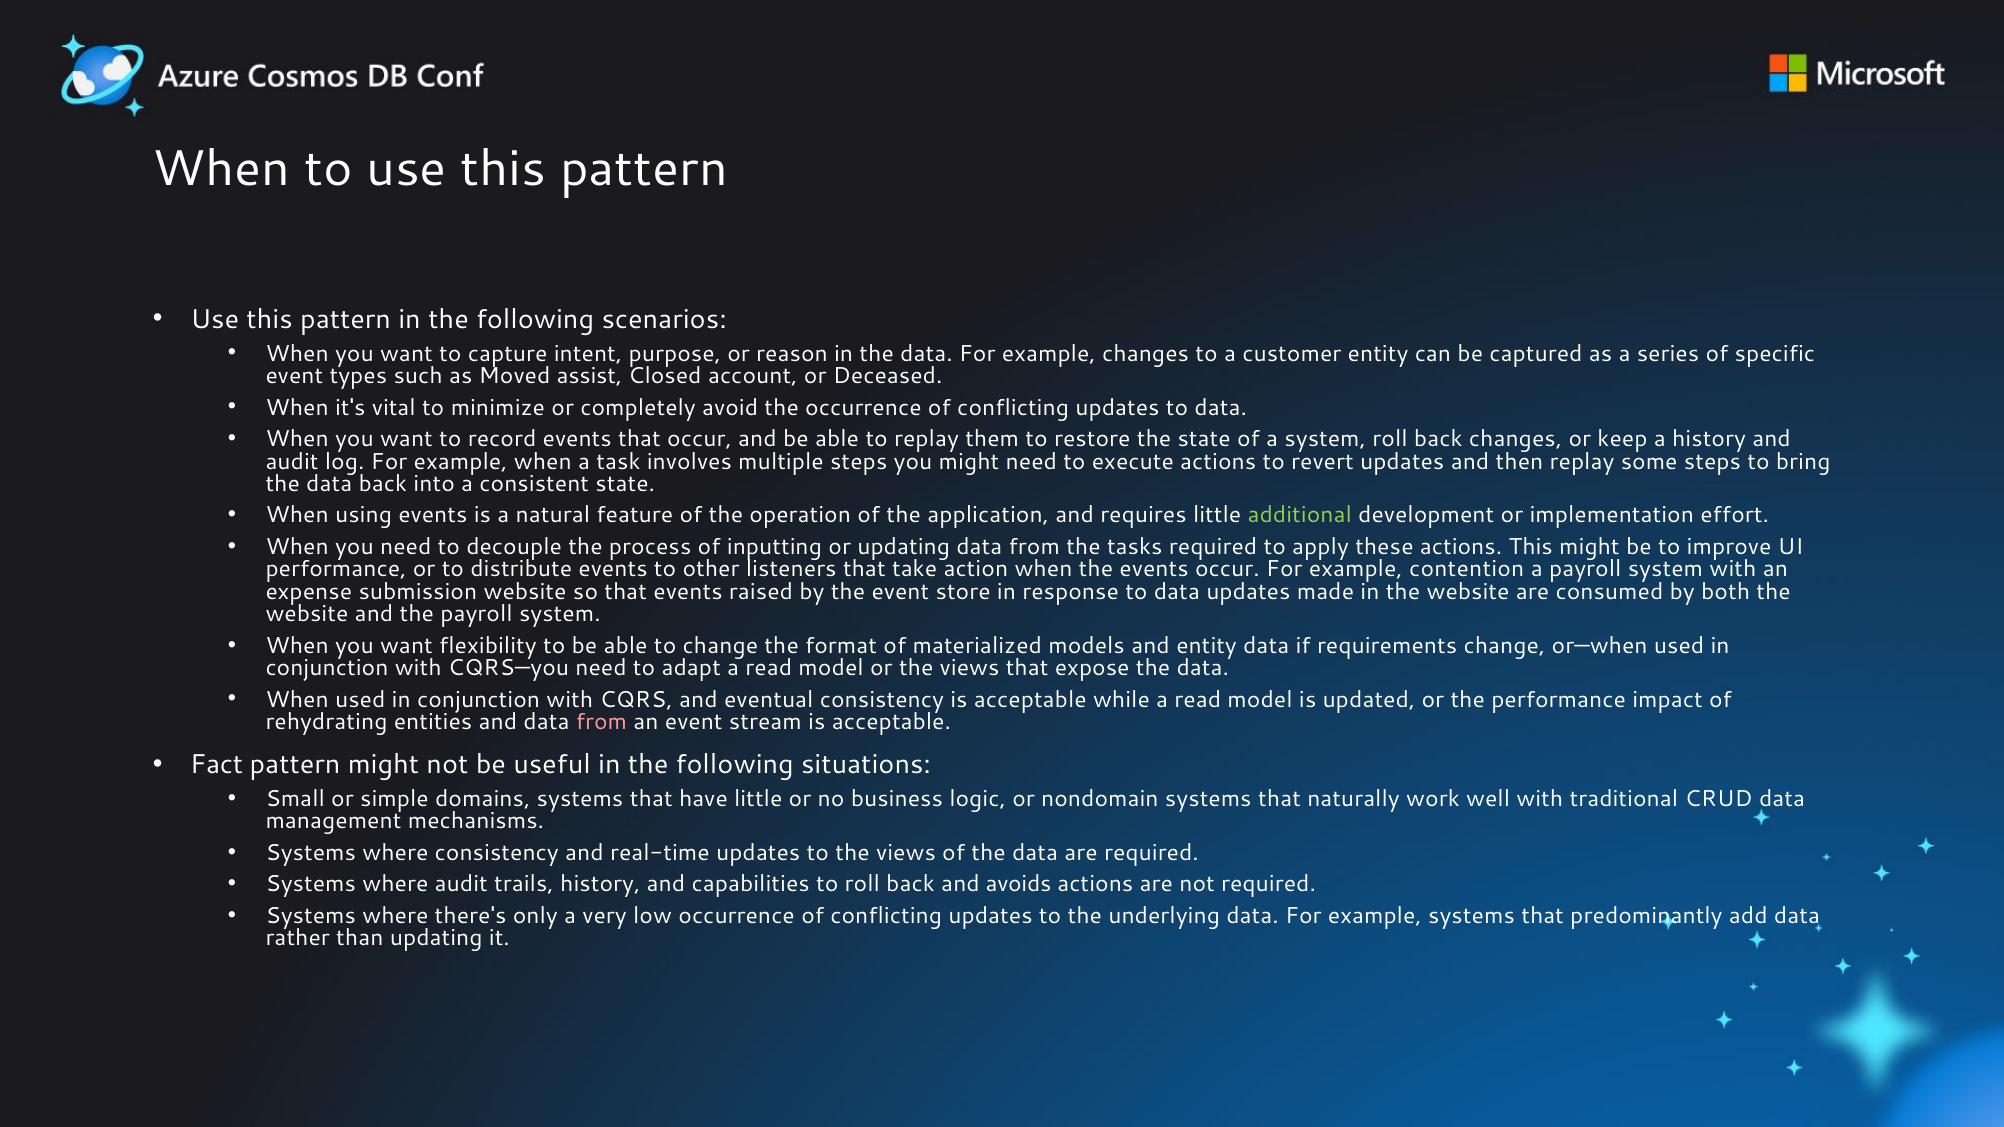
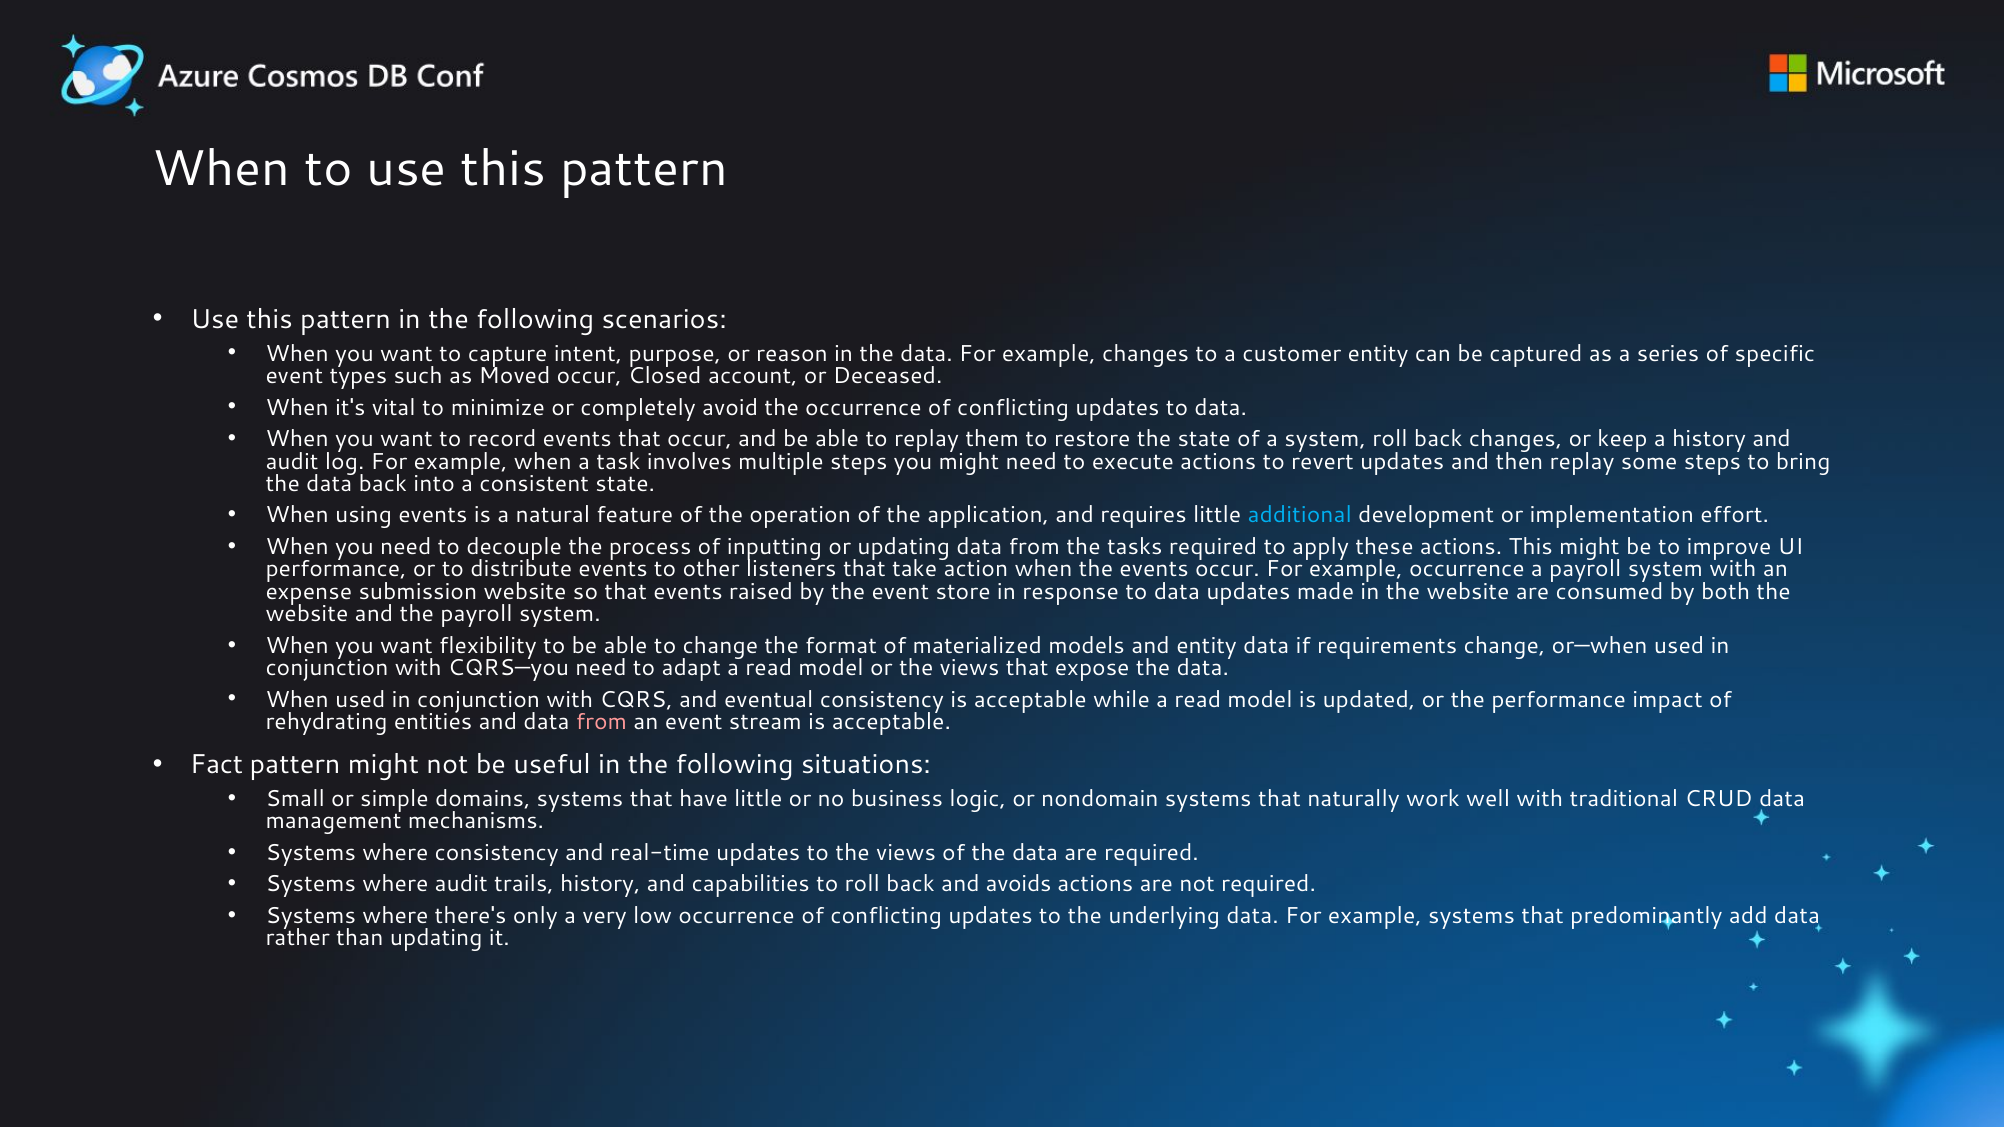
Moved assist: assist -> occur (589, 376)
additional colour: light green -> light blue (1300, 516)
example contention: contention -> occurrence (1467, 569)
